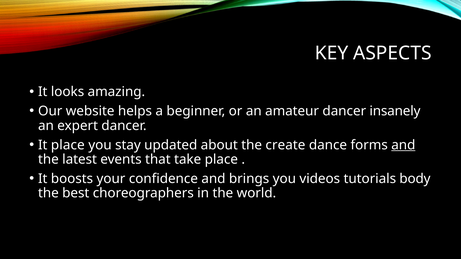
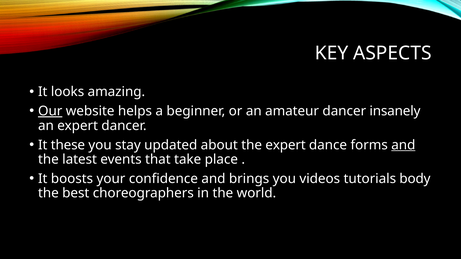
Our underline: none -> present (50, 111)
It place: place -> these (68, 145)
the create: create -> expert (286, 145)
